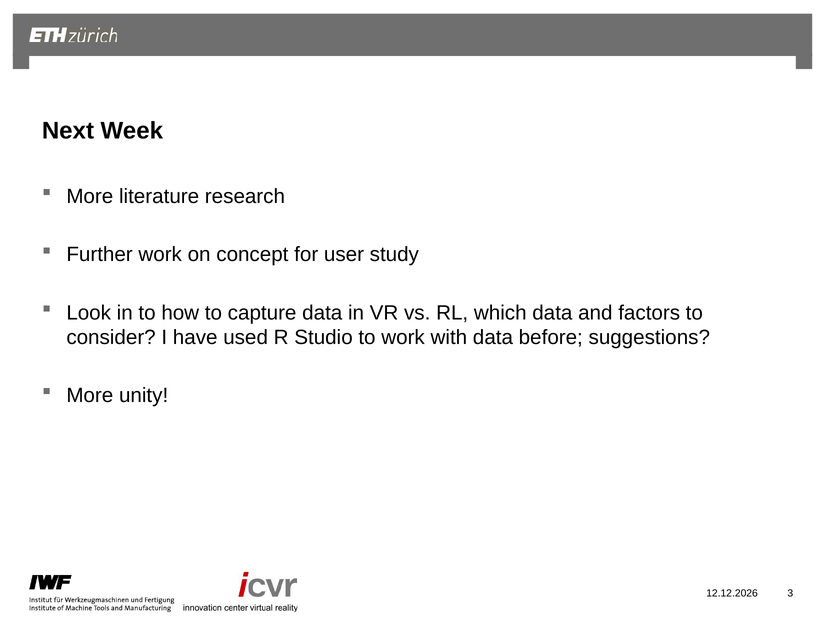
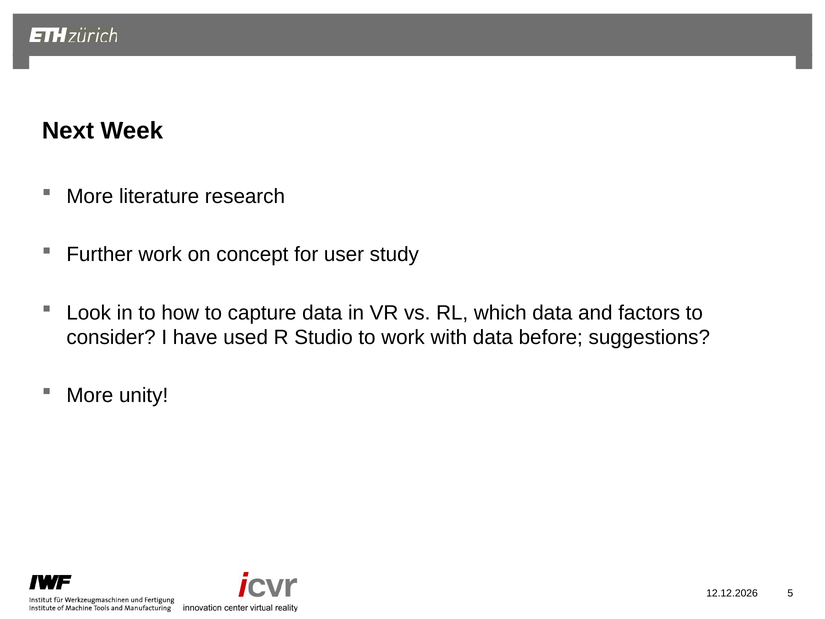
3: 3 -> 5 (790, 593)
